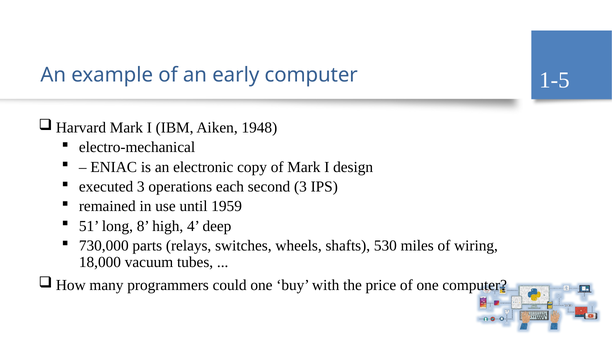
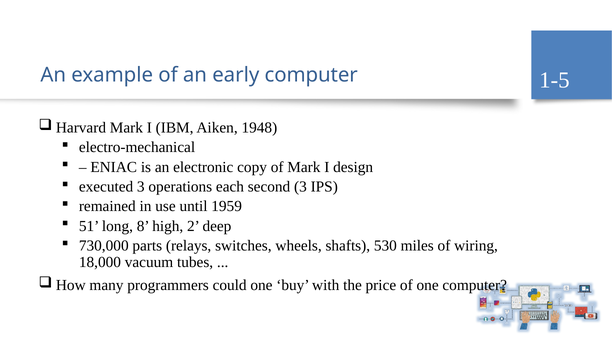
4: 4 -> 2 (193, 226)
